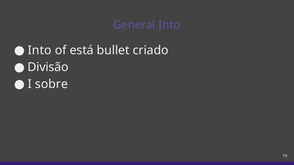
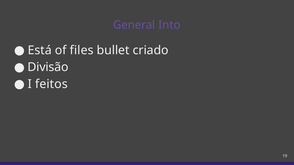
Into: Into -> Está (40, 50)
está: está -> files (82, 50)
sobre: sobre -> feitos (51, 84)
